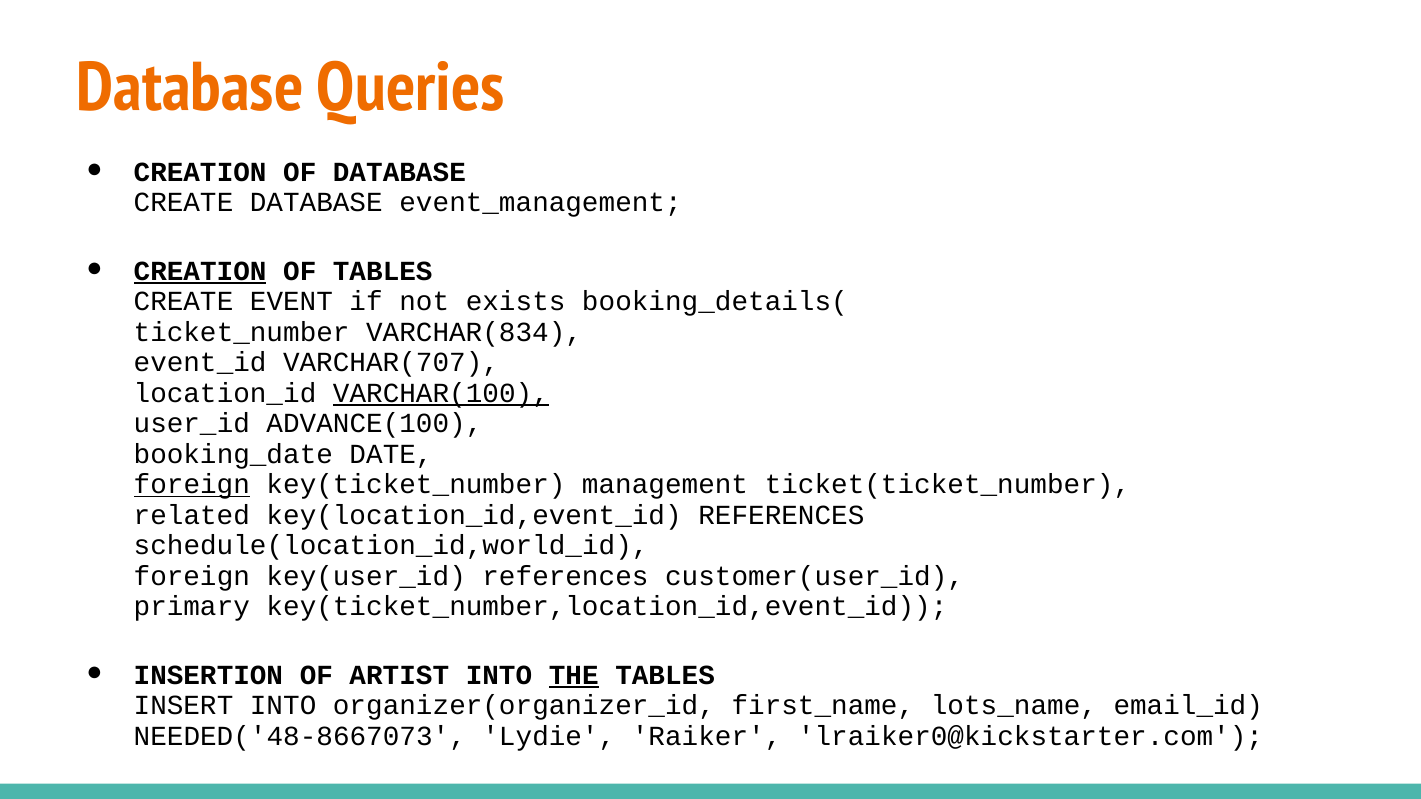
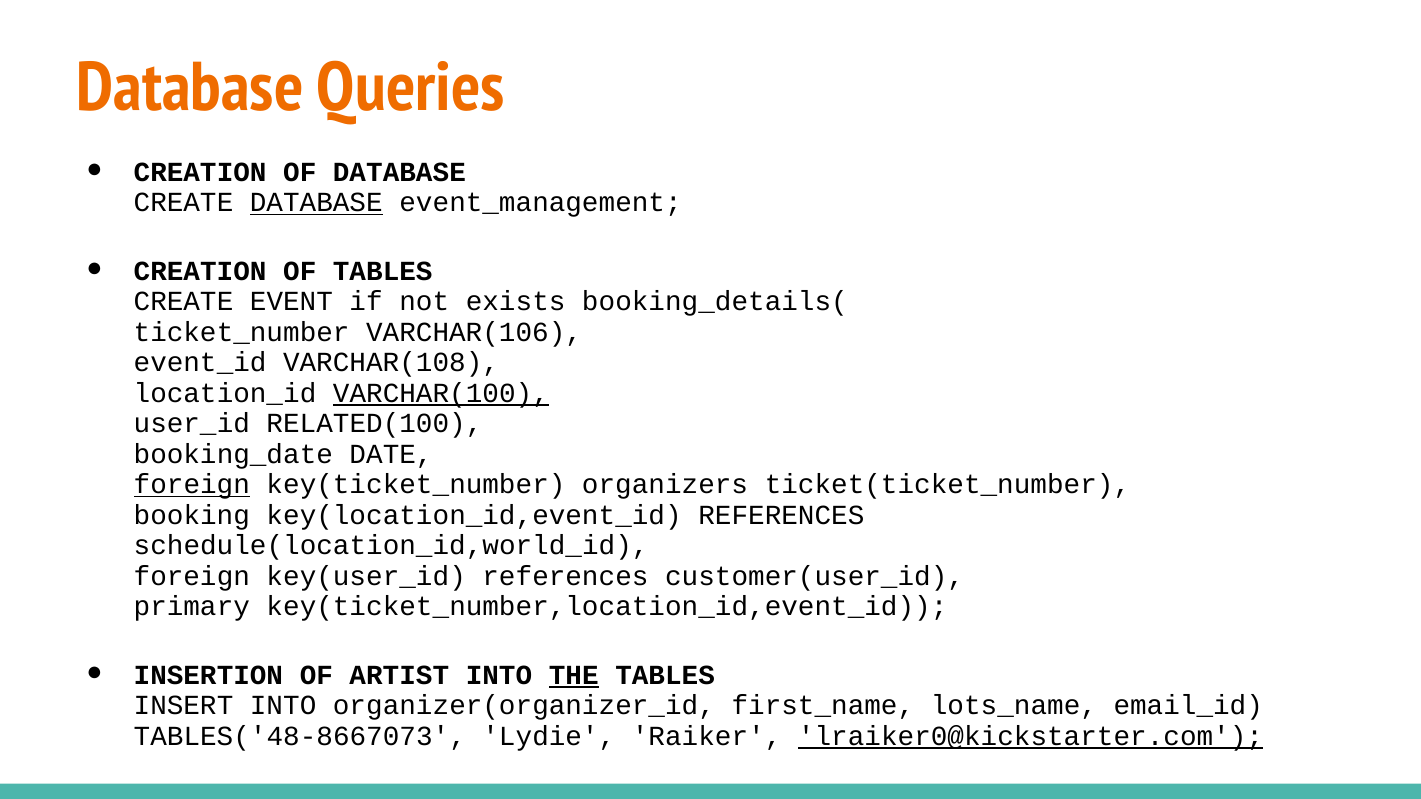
DATABASE underline: none -> present (316, 203)
CREATION underline: present -> none (200, 271)
VARCHAR(834: VARCHAR(834 -> VARCHAR(106 (474, 332)
VARCHAR(707: VARCHAR(707 -> VARCHAR(108 (391, 363)
ADVANCE(100: ADVANCE(100 -> RELATED(100 (374, 424)
management: management -> organizers (665, 485)
related: related -> booking (192, 515)
NEEDED('48-8667073: NEEDED('48-8667073 -> TABLES('48-8667073 (300, 736)
lraiker0@kickstarter.com underline: none -> present (1031, 736)
